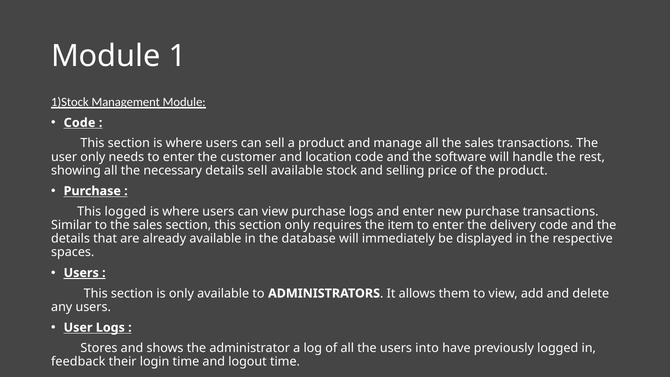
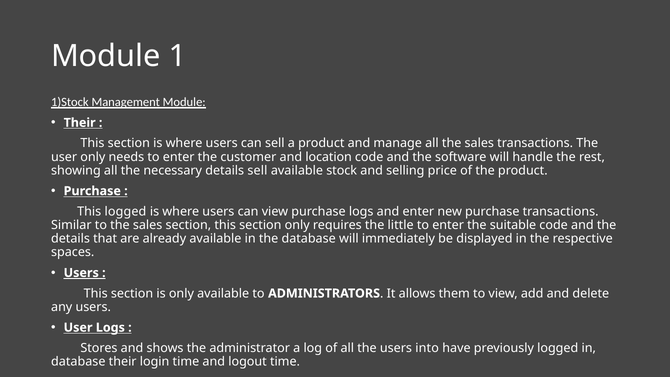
Code: Code -> Their (80, 123)
item: item -> little (401, 225)
delivery: delivery -> suitable (513, 225)
feedback: feedback -> database (78, 362)
